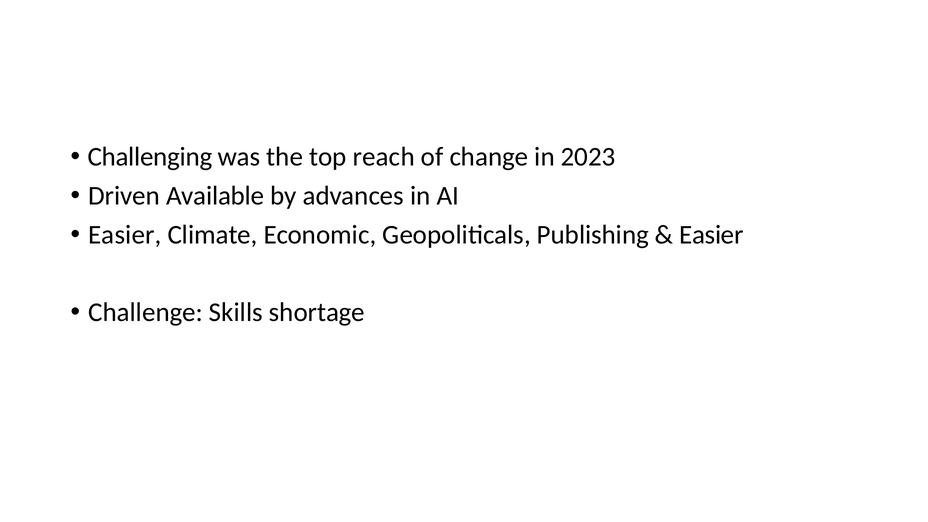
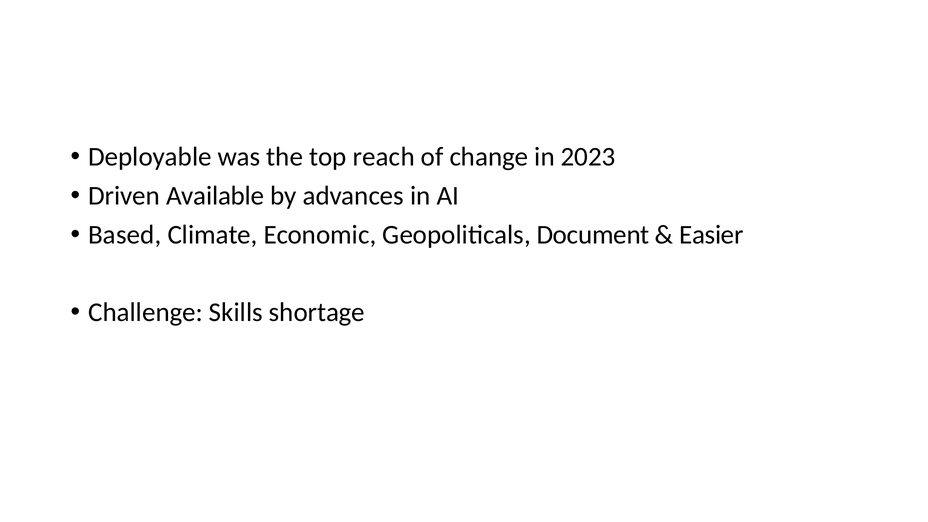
Challenging: Challenging -> Deployable (150, 157)
Easier: Easier -> Based (125, 235)
Publishing: Publishing -> Document (593, 235)
